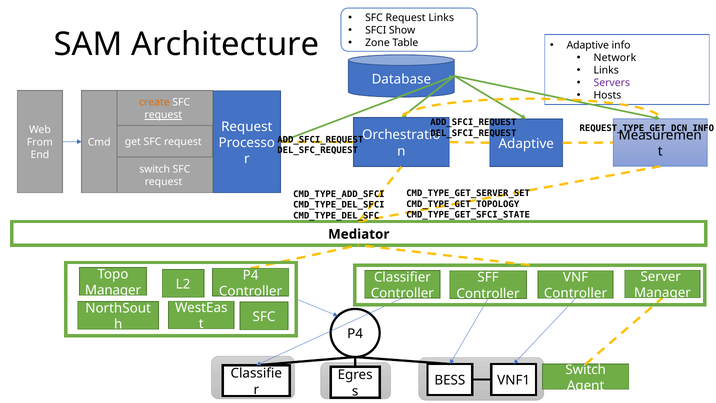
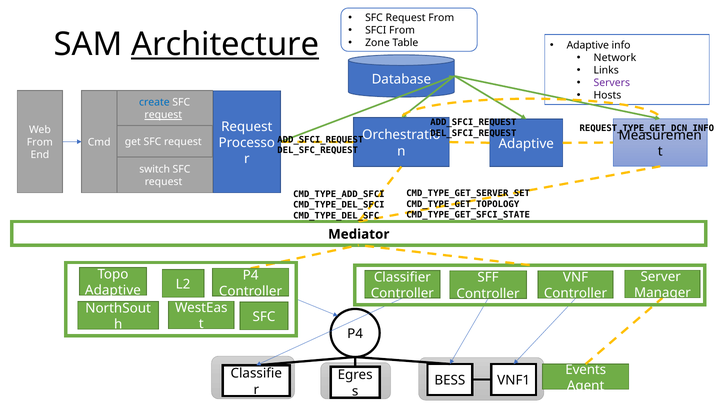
Request Links: Links -> From (441, 18)
SFCI Show: Show -> From (402, 30)
Architecture underline: none -> present (225, 44)
create colour: orange -> blue (154, 102)
Manager: Manager -> Adaptive (113, 290)
Switch: Switch -> Events (586, 369)
